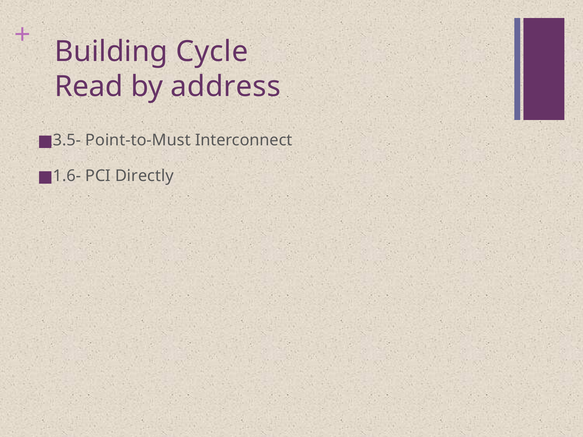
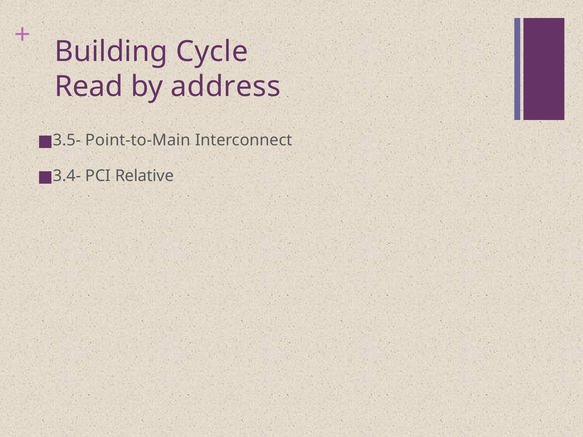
Point-to-Must: Point-to-Must -> Point-to-Main (138, 140)
1.6-: 1.6- -> 3.4- (67, 176)
Directly: Directly -> Relative (144, 176)
